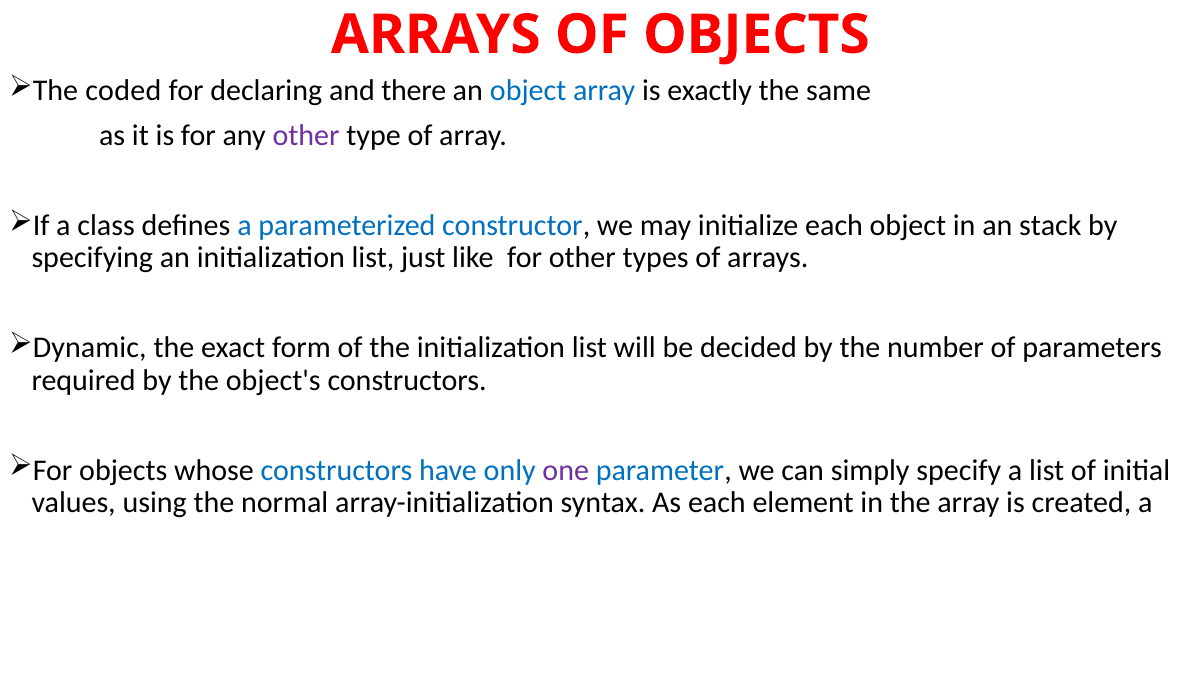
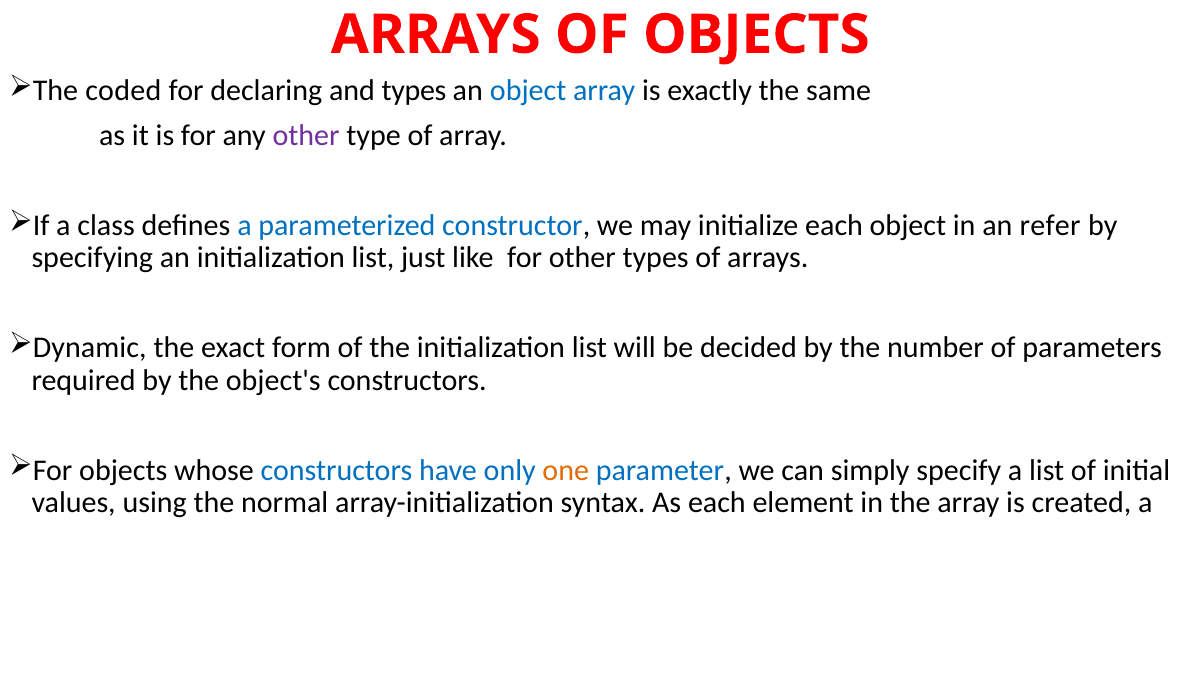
and there: there -> types (414, 91)
stack: stack -> refer (1050, 225)
one colour: purple -> orange (566, 470)
